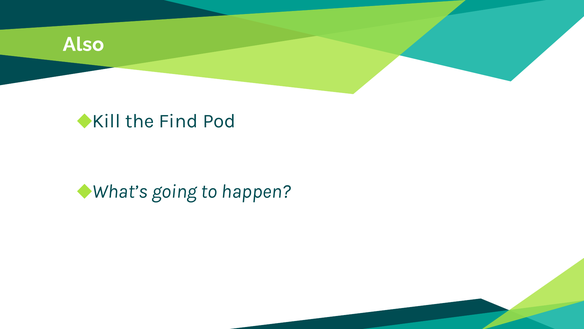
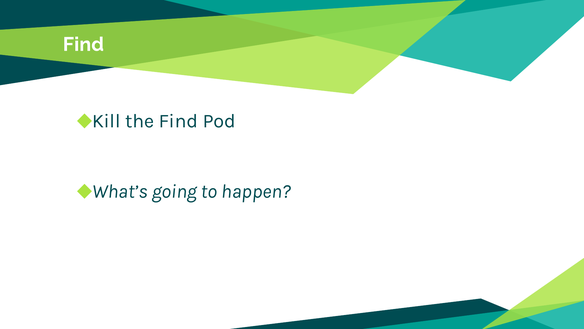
Also: Also -> Find (83, 44)
